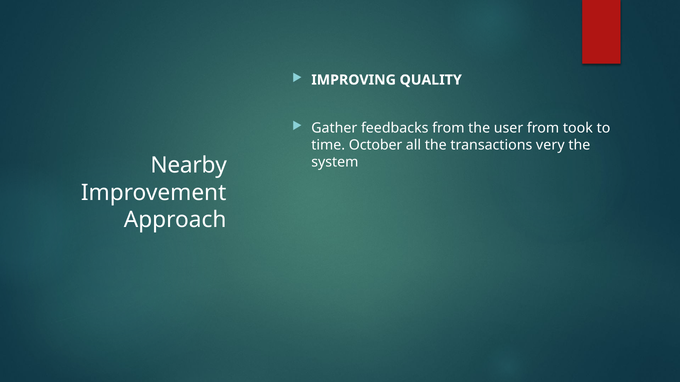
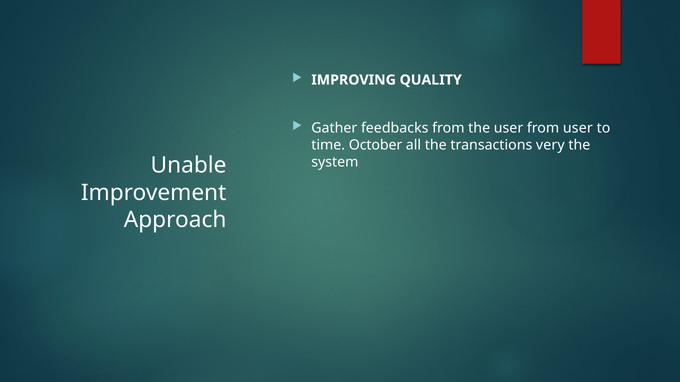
from took: took -> user (578, 128)
Nearby: Nearby -> Unable (189, 166)
